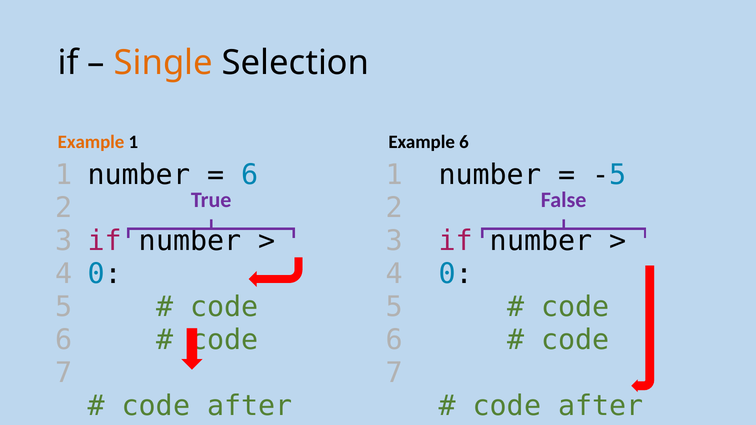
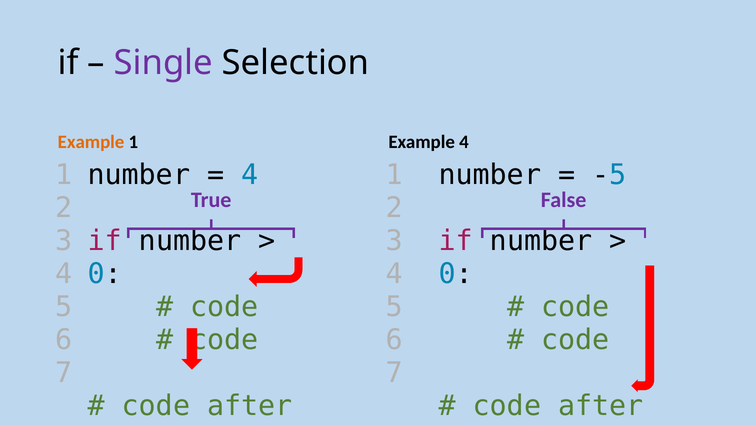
Single colour: orange -> purple (163, 63)
Example 6: 6 -> 4 (464, 142)
6: 6 -> 4 (250, 175)
